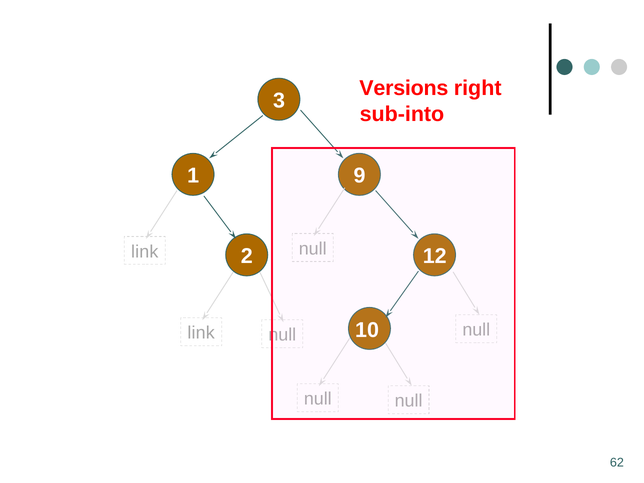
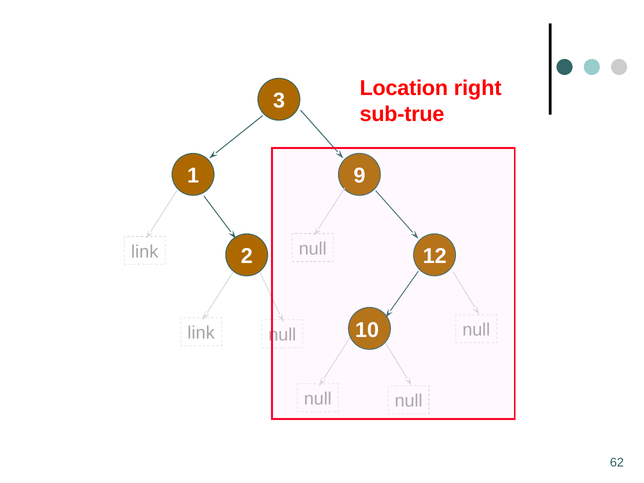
Versions: Versions -> Location (404, 88)
sub-into: sub-into -> sub-true (402, 114)
